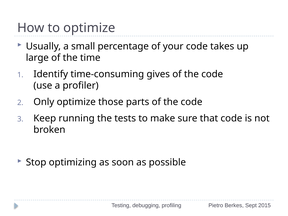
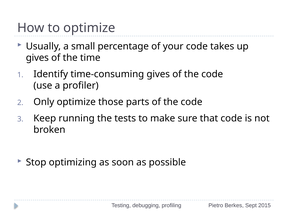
large: large -> gives (37, 58)
